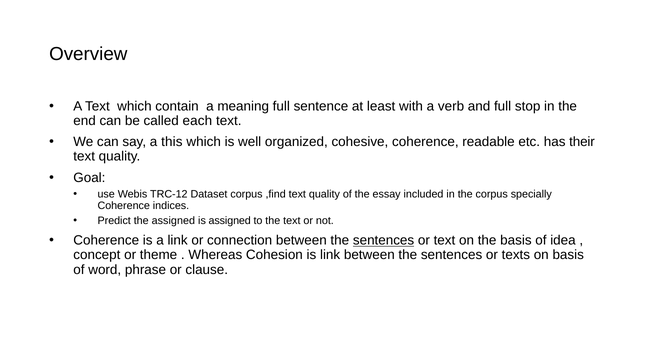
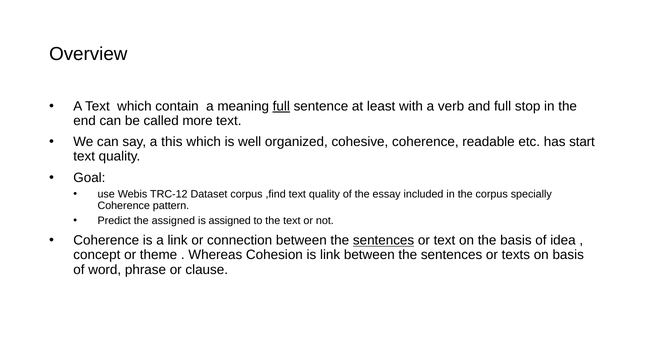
full underline: none -> present (281, 106)
each: each -> more (197, 121)
their: their -> start (582, 142)
indices: indices -> pattern (171, 206)
